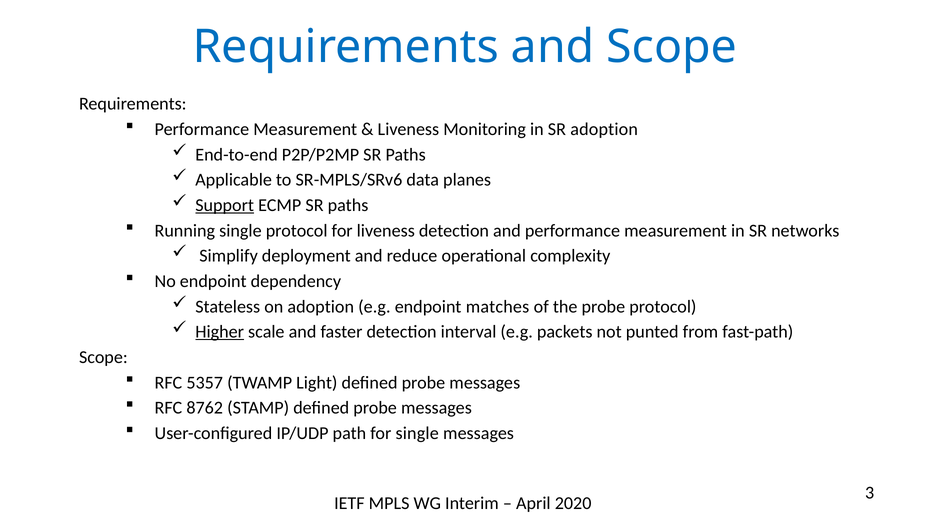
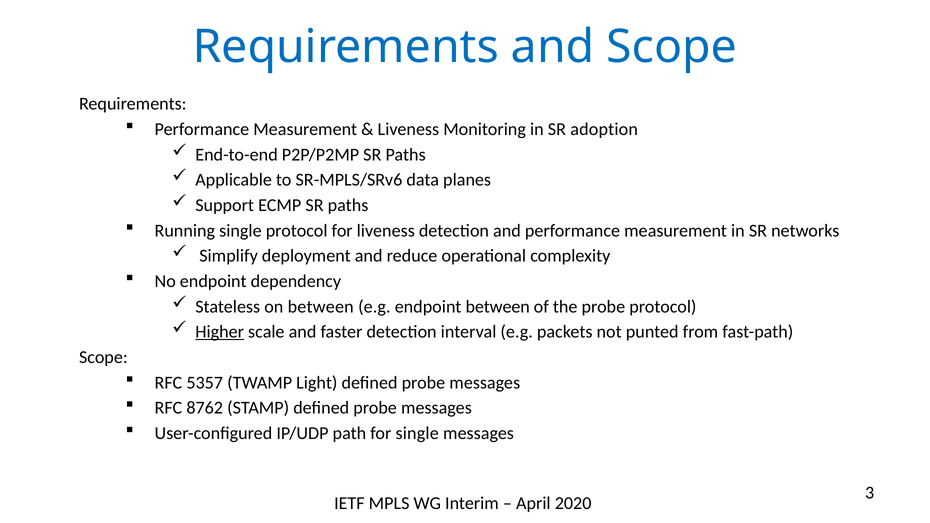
Support underline: present -> none (225, 205)
on adoption: adoption -> between (321, 307)
endpoint matches: matches -> between (498, 307)
